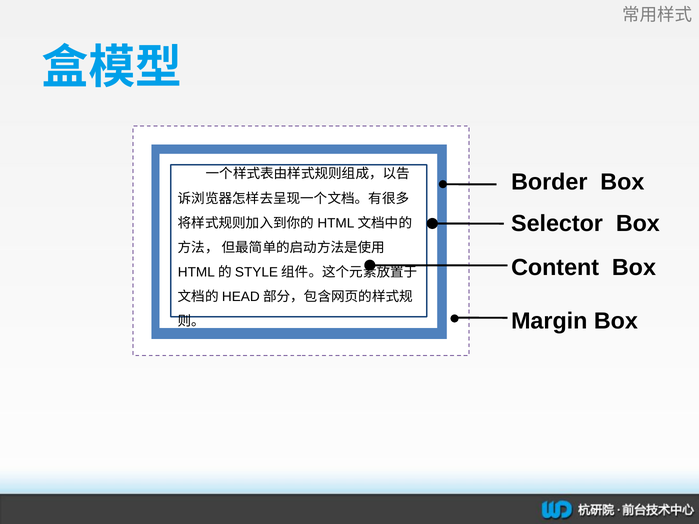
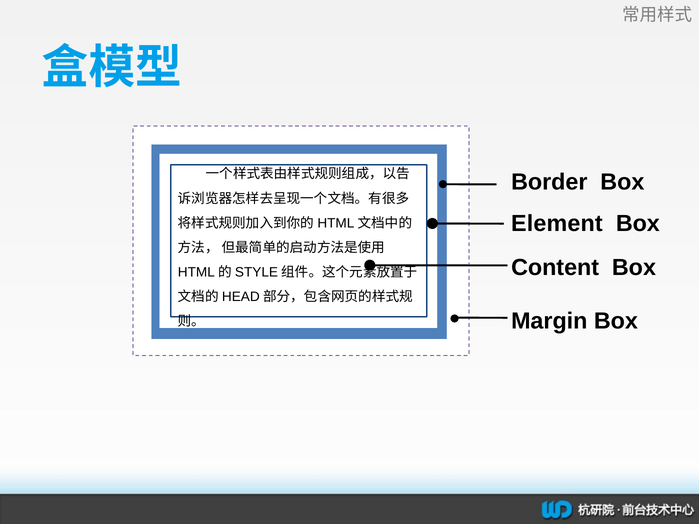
Selector: Selector -> Element (557, 224)
